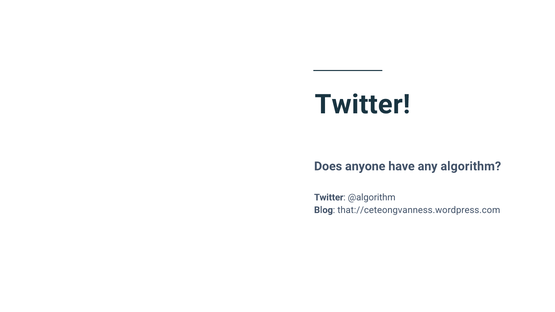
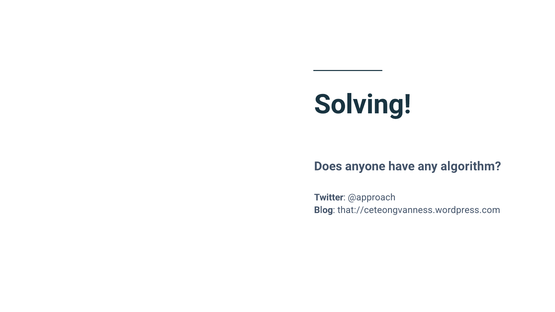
Twitter: Twitter -> Solving (363, 104)
@algorithm: @algorithm -> @approach (372, 197)
